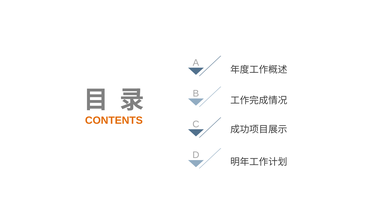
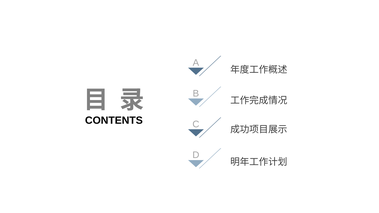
CONTENTS colour: orange -> black (114, 121)
